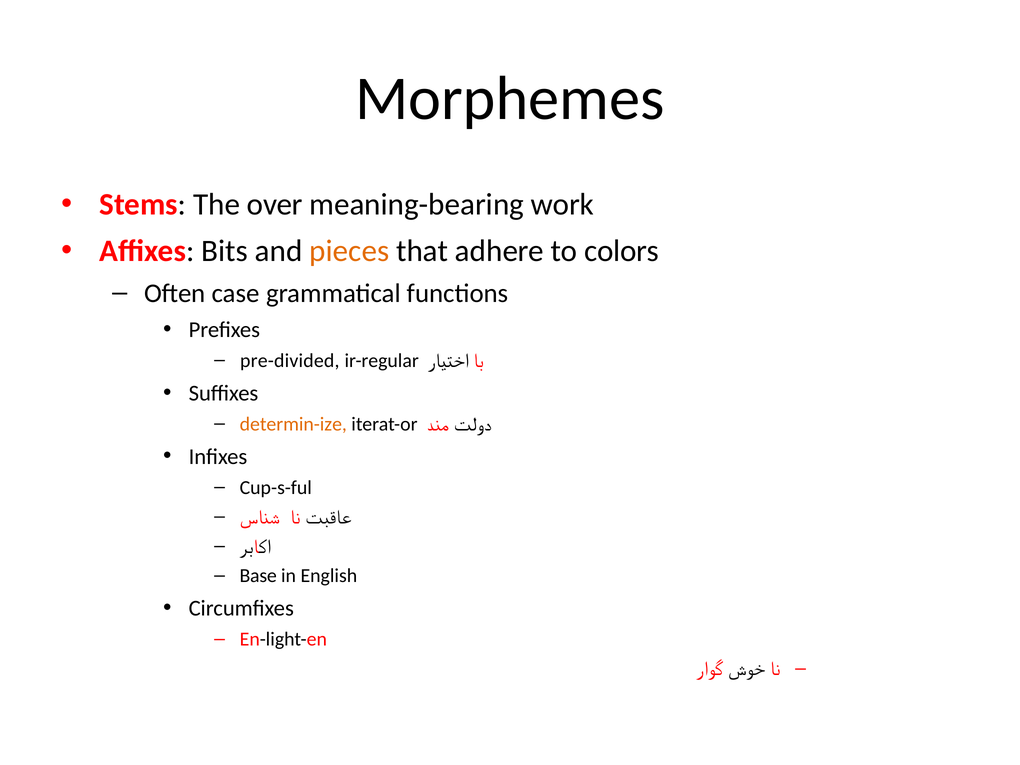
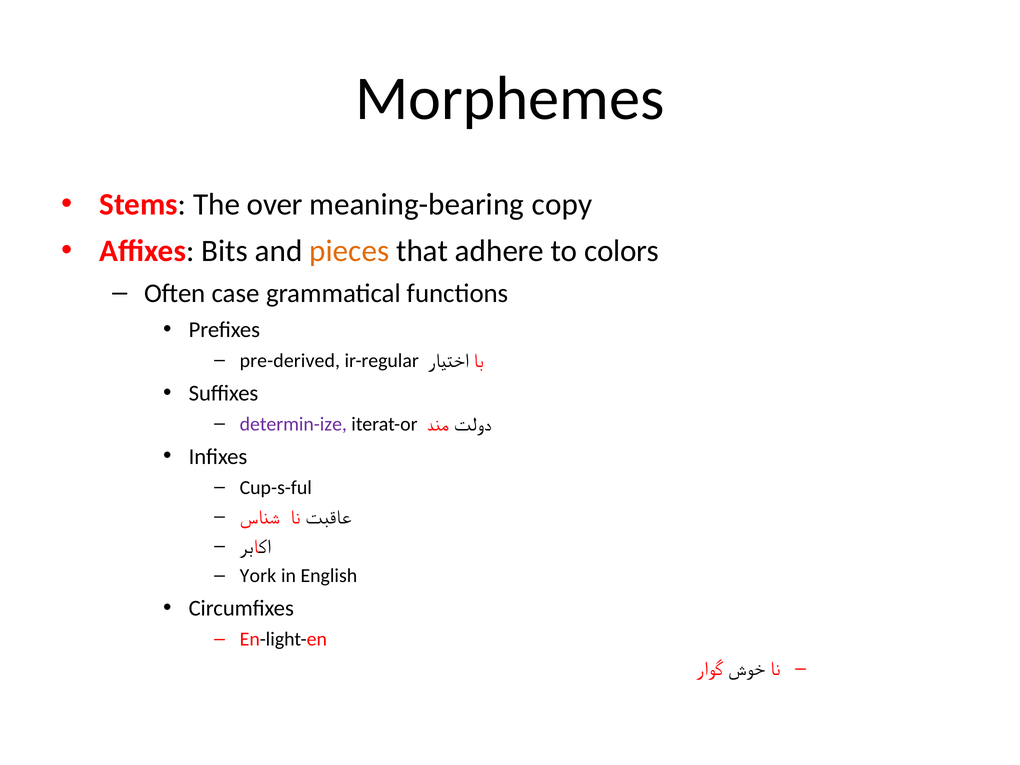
work: work -> copy (562, 204)
pre-divided: pre-divided -> pre-derived (290, 361)
determin-ize colour: orange -> purple (293, 424)
Base: Base -> York (258, 576)
